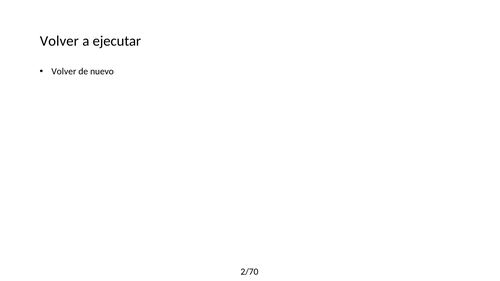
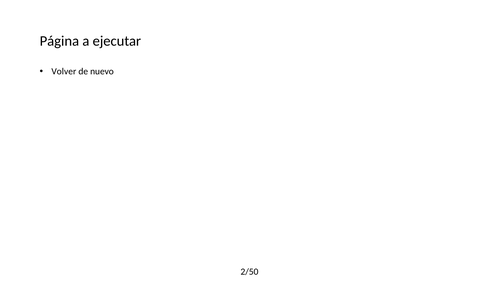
Volver: Volver -> Página (59, 41)
2/70: 2/70 -> 2/50 (249, 272)
